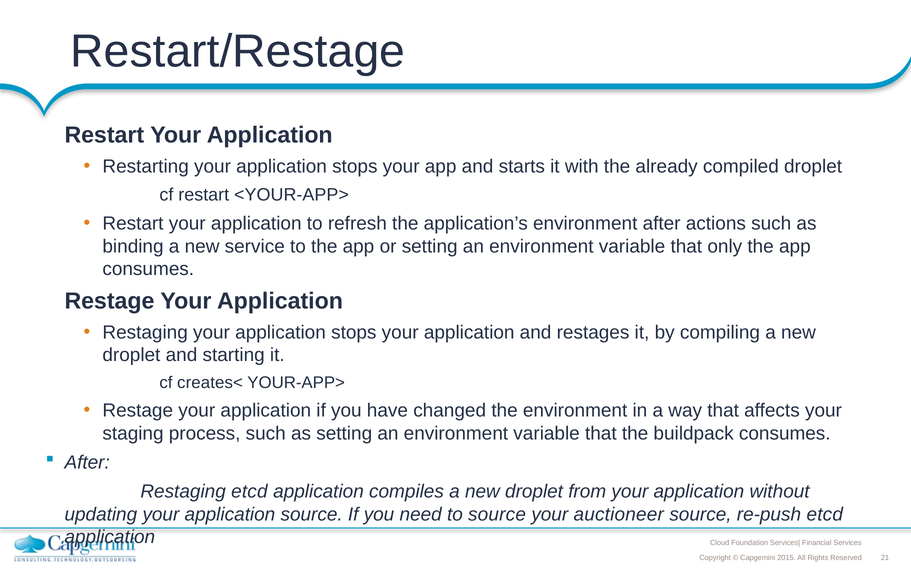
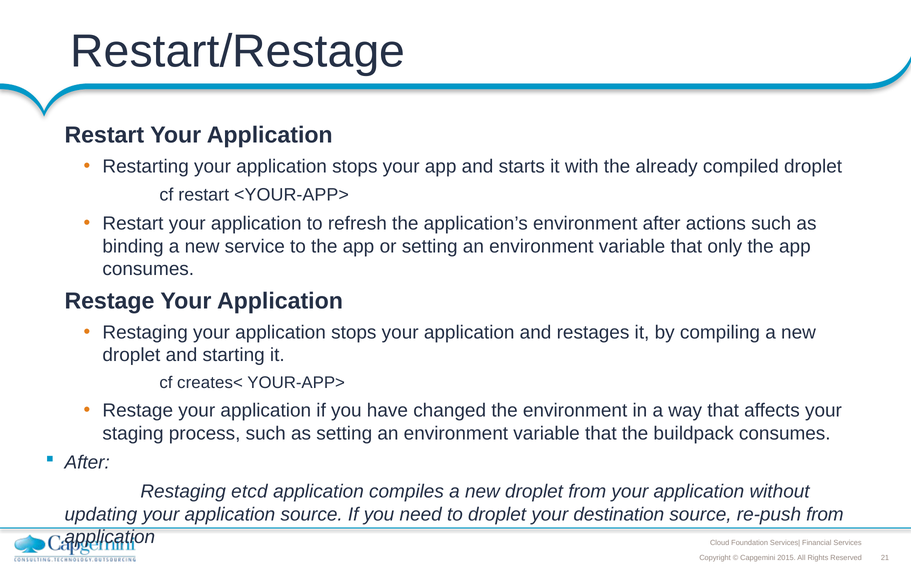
to source: source -> droplet (497, 515)
auctioneer: auctioneer -> destination (619, 515)
re-push etcd: etcd -> from (825, 515)
